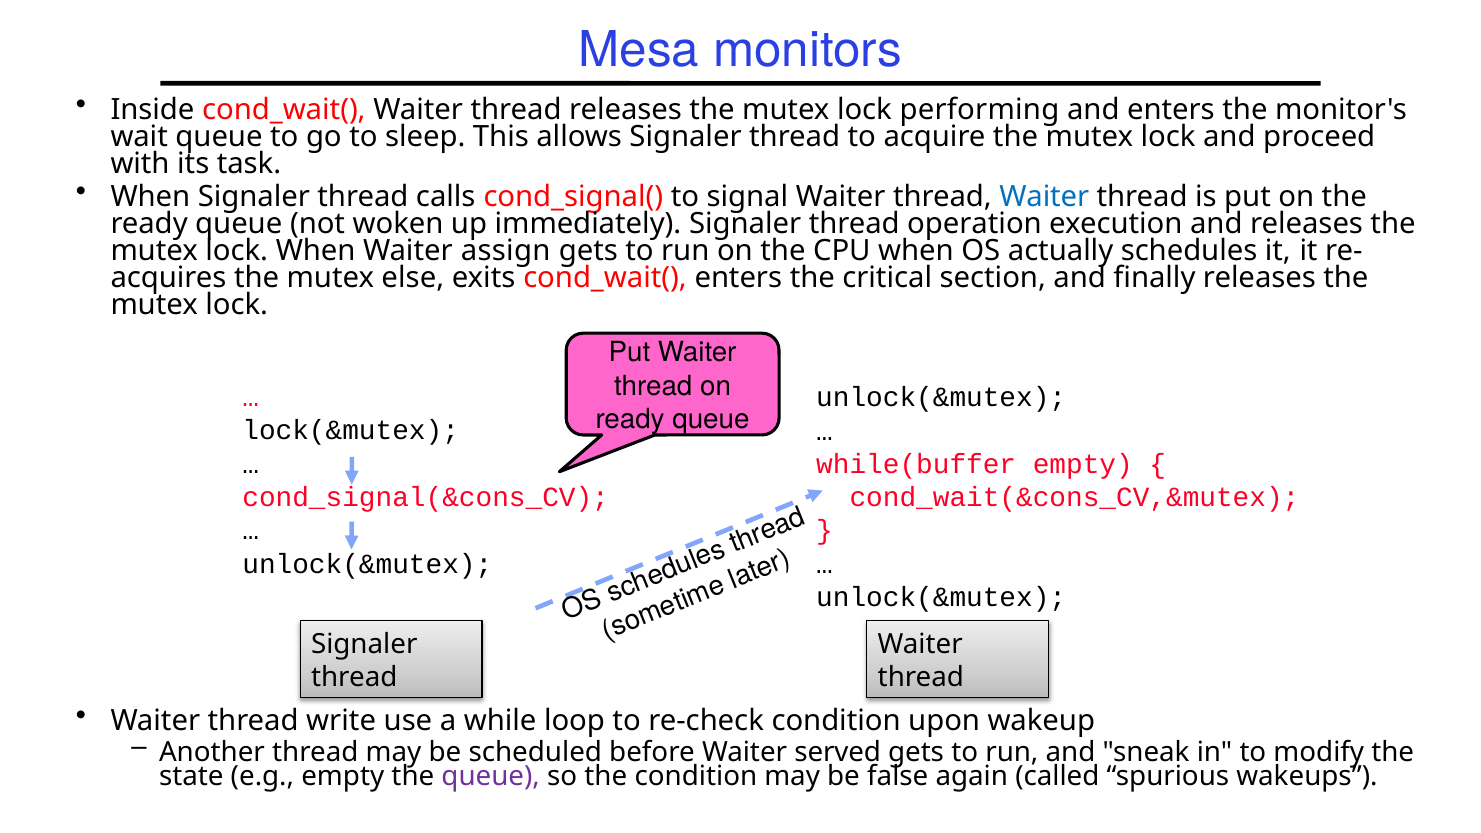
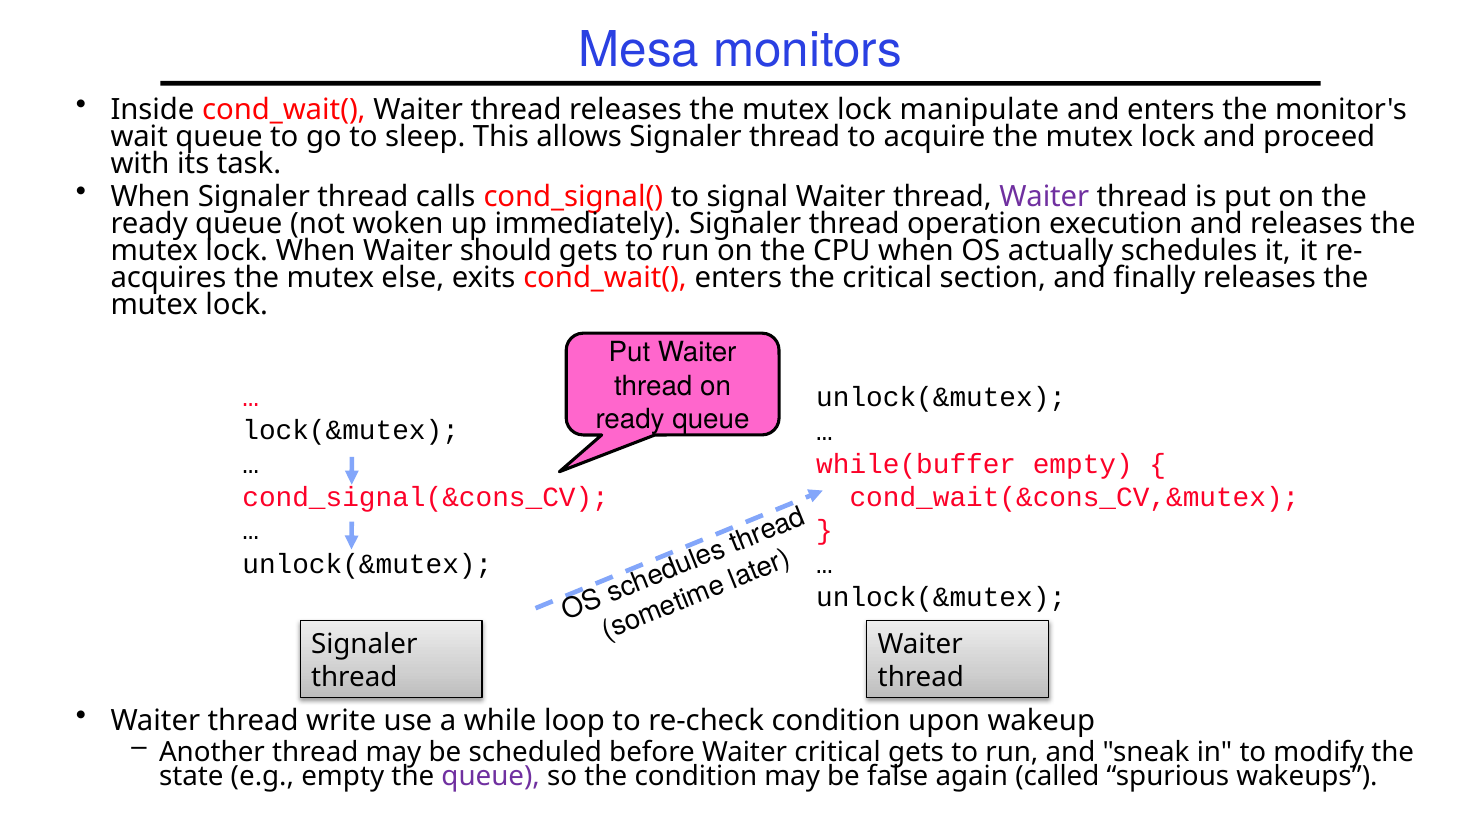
performing: performing -> manipulate (979, 110)
Waiter colour: blue -> purple (1044, 197)
assign: assign -> should (506, 251)
Waiter served: served -> critical (838, 752)
